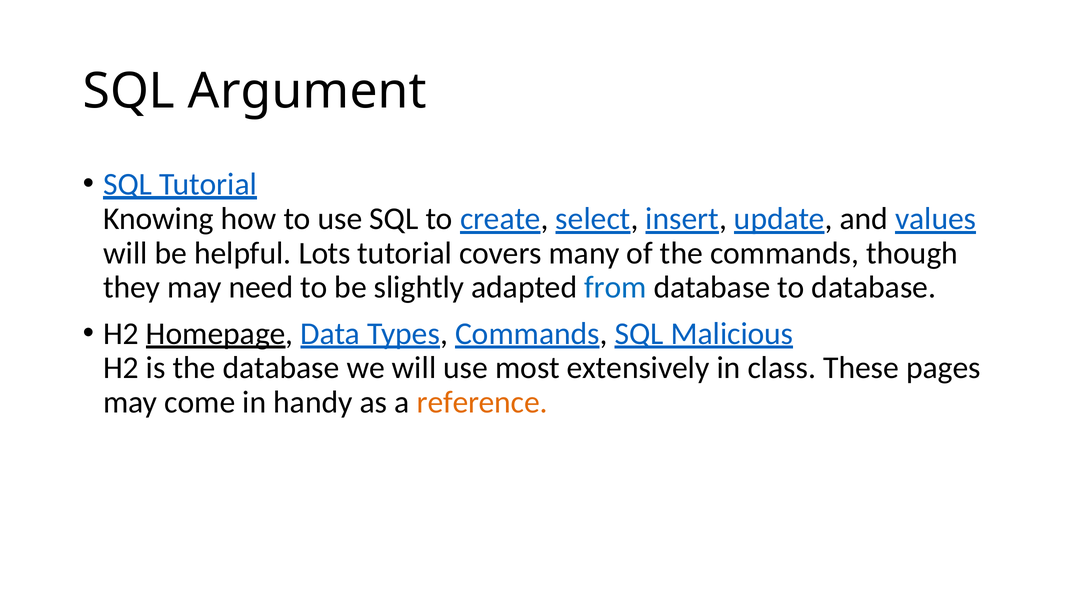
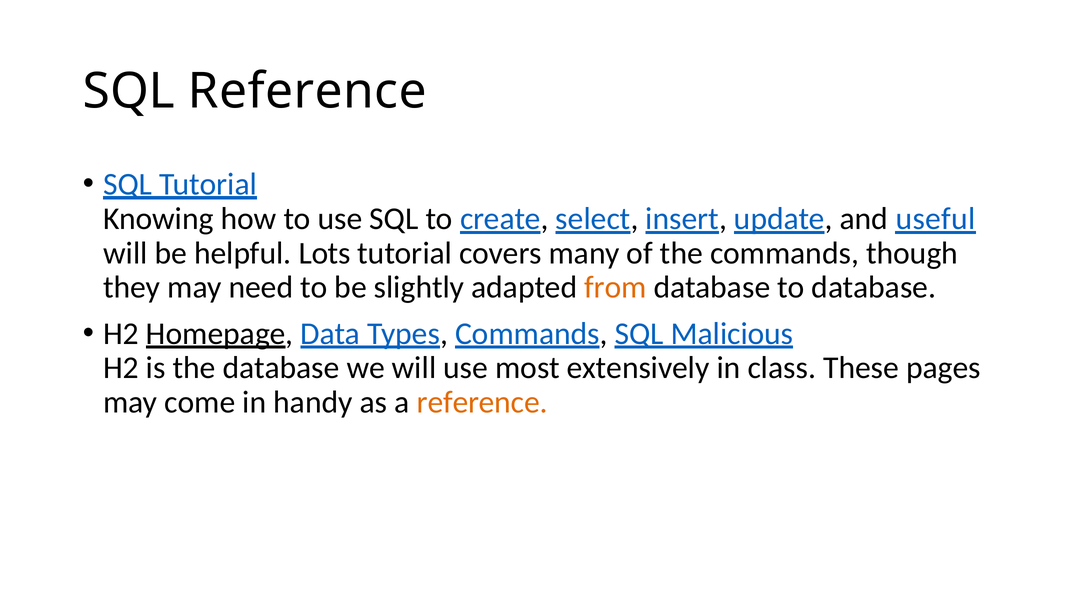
SQL Argument: Argument -> Reference (307, 91)
values: values -> useful (936, 219)
from colour: blue -> orange (616, 287)
